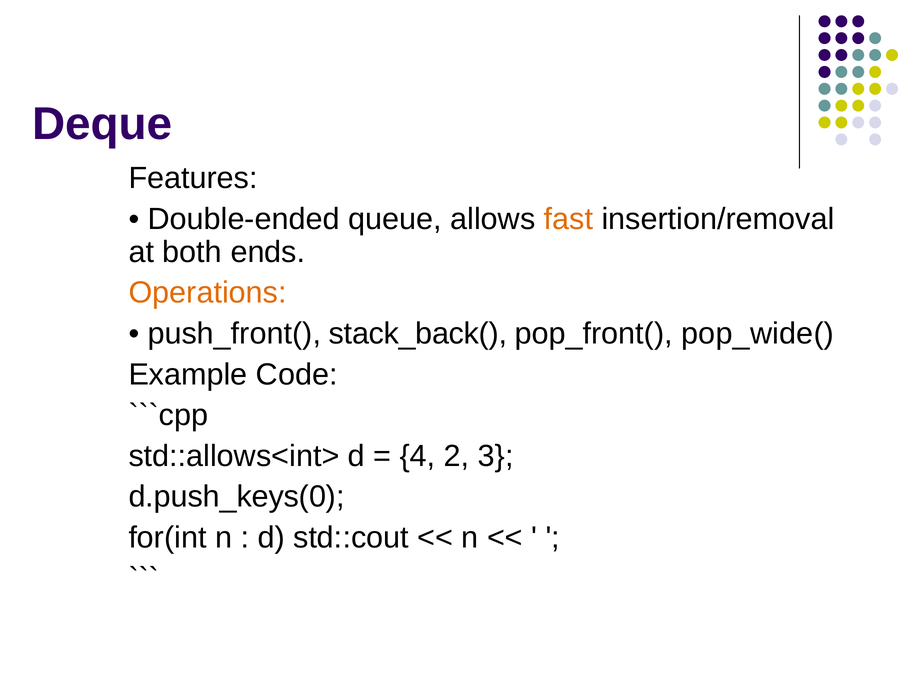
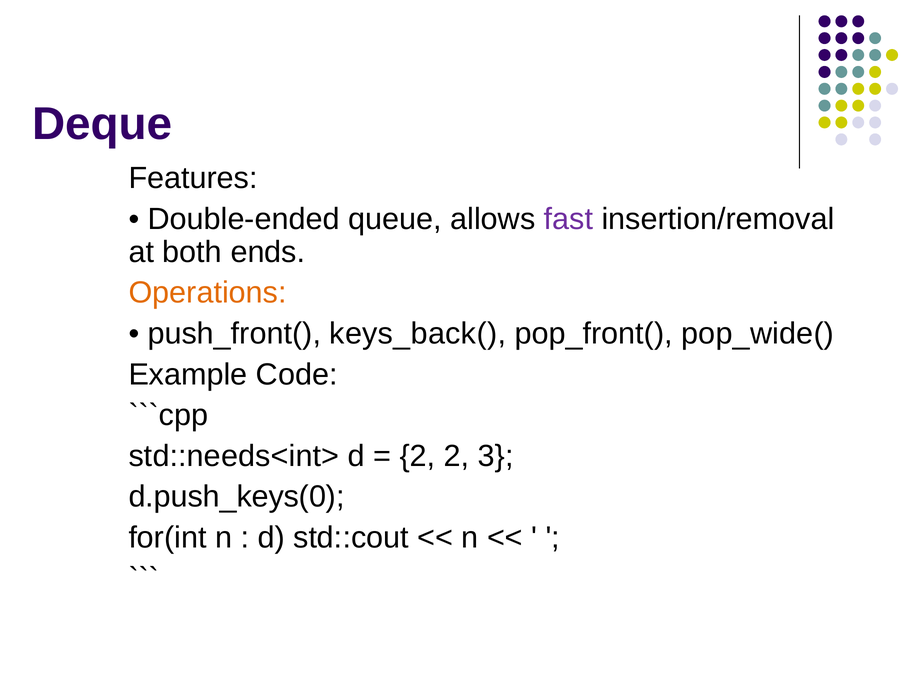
fast colour: orange -> purple (568, 219)
stack_back(: stack_back( -> keys_back( (418, 333)
std::allows<int>: std::allows<int> -> std::needs<int> (234, 456)
4: 4 -> 2 (418, 456)
